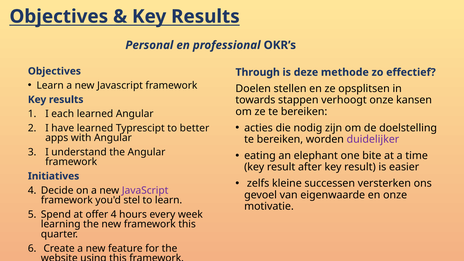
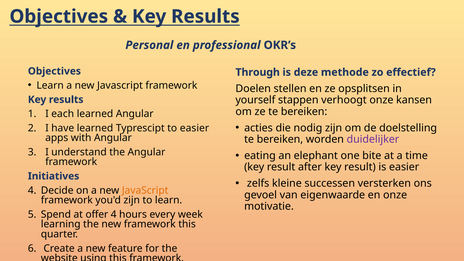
towards: towards -> yourself (255, 100)
to better: better -> easier (195, 128)
JavaScript colour: purple -> orange (145, 190)
you'd stel: stel -> zijn (132, 200)
